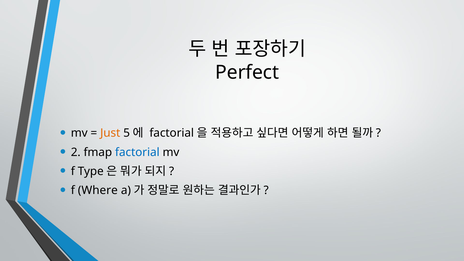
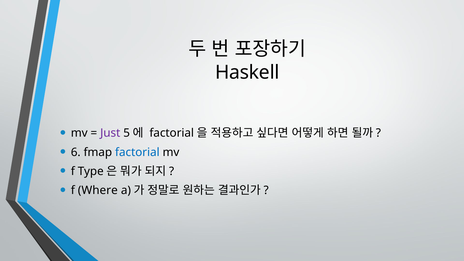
Perfect: Perfect -> Haskell (247, 72)
Just colour: orange -> purple (110, 133)
2: 2 -> 6 (76, 152)
